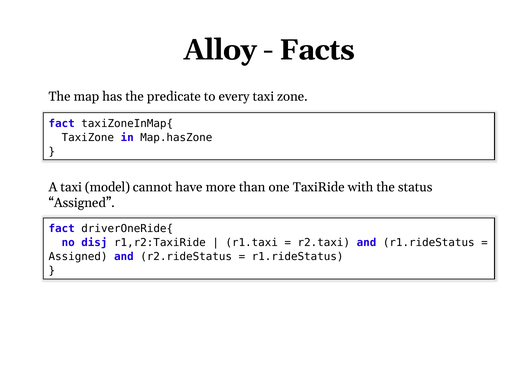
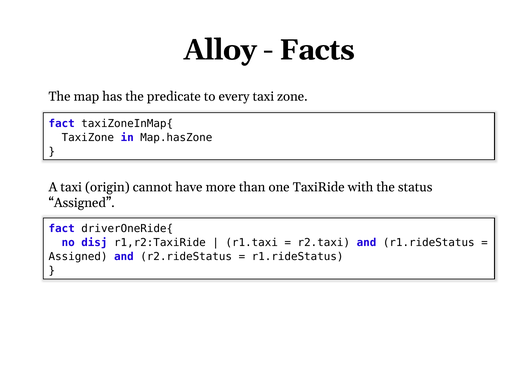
model: model -> origin (107, 187)
